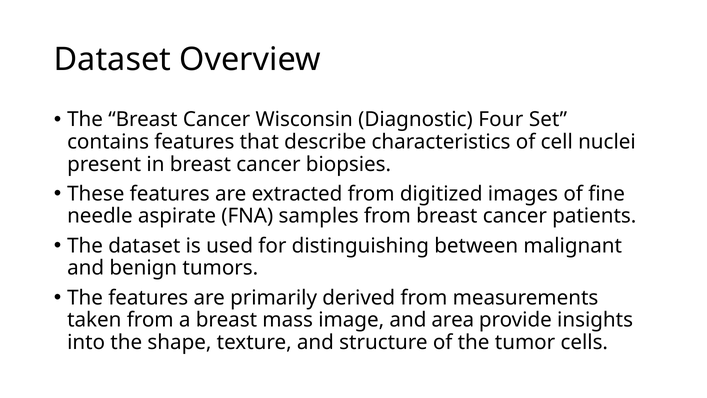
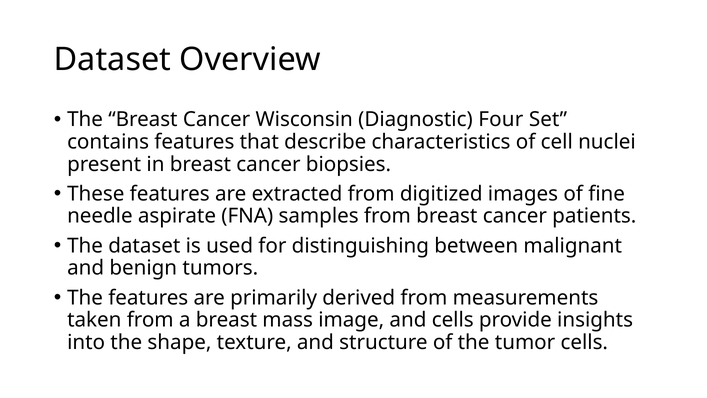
and area: area -> cells (453, 320)
